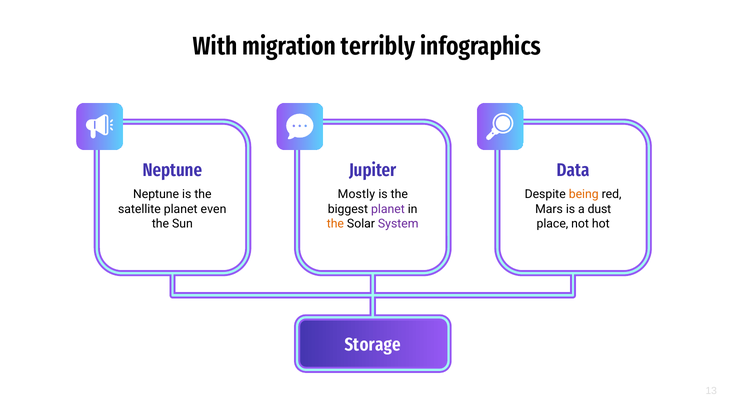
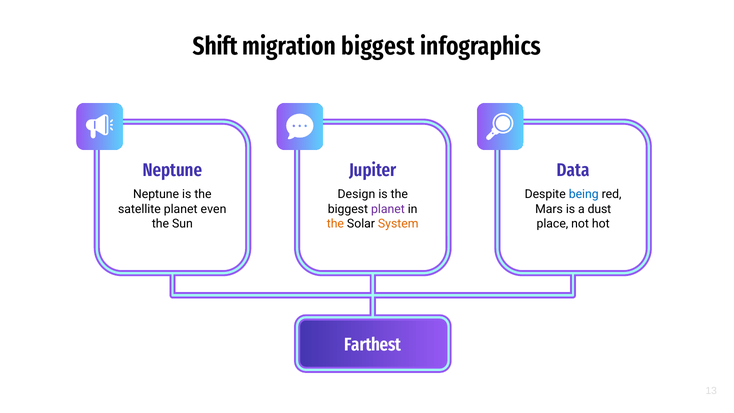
With: With -> Shift (215, 46)
migration terribly: terribly -> biggest (378, 46)
Mostly: Mostly -> Design (356, 194)
being colour: orange -> blue (584, 194)
System colour: purple -> orange (398, 224)
Storage: Storage -> Farthest (373, 345)
